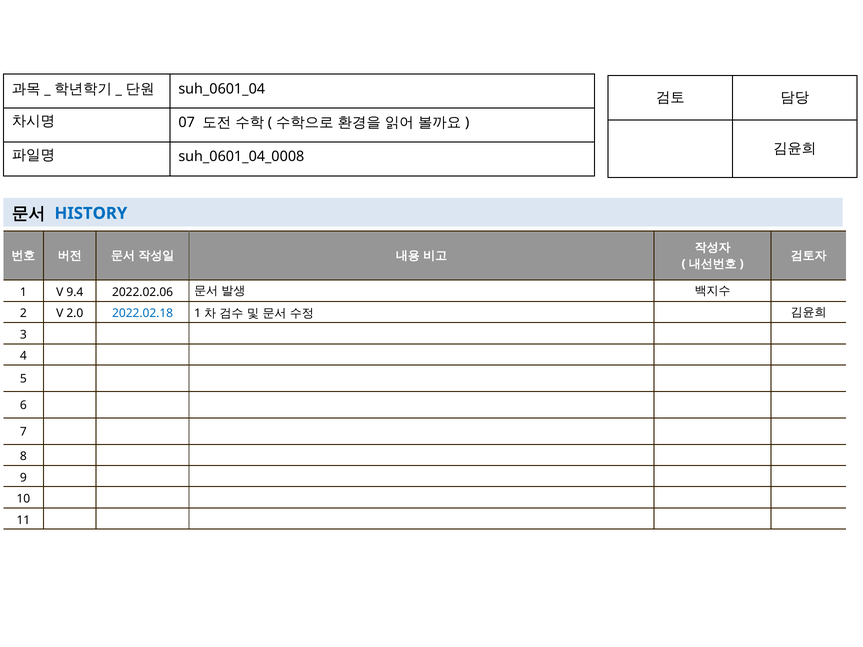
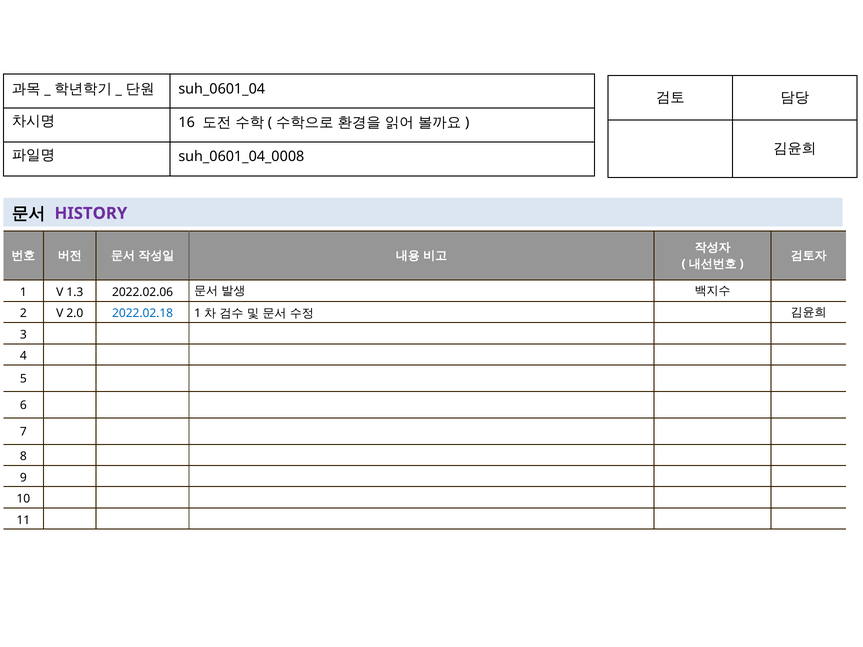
07: 07 -> 16 (187, 123)
HISTORY colour: blue -> purple (91, 213)
9.4: 9.4 -> 1.3 (75, 292)
